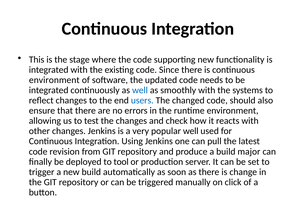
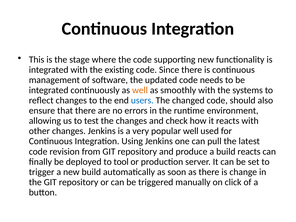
environment: environment -> management (54, 80)
well colour: blue -> orange (140, 90)
build major: major -> reacts (249, 151)
